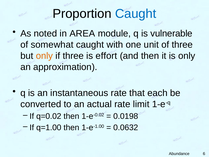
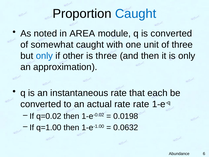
is vulnerable: vulnerable -> converted (171, 33)
only colour: orange -> blue (44, 56)
if three: three -> other (73, 56)
is effort: effort -> three (106, 56)
rate limit: limit -> rate (141, 104)
